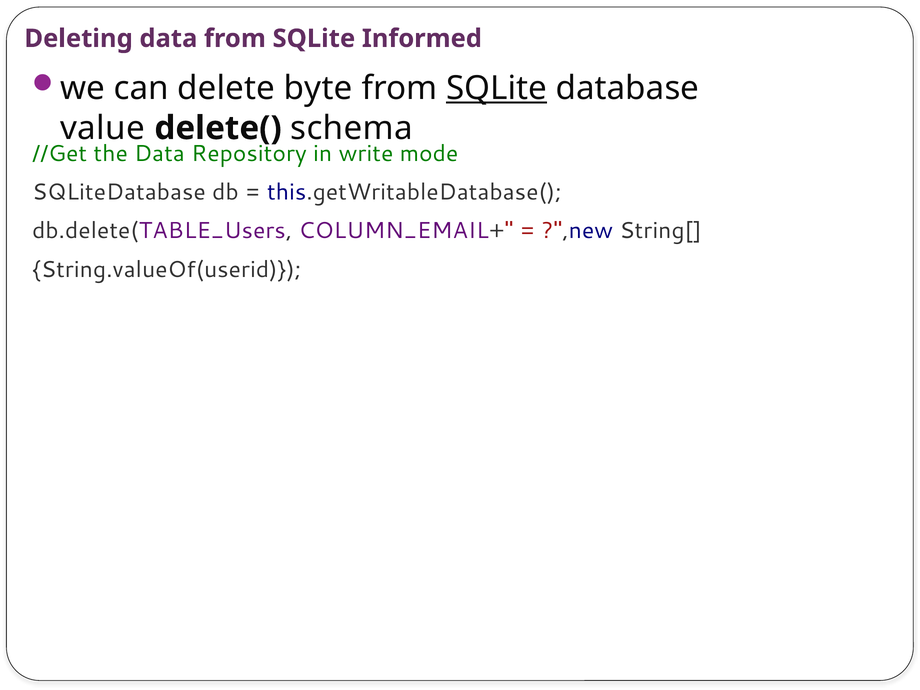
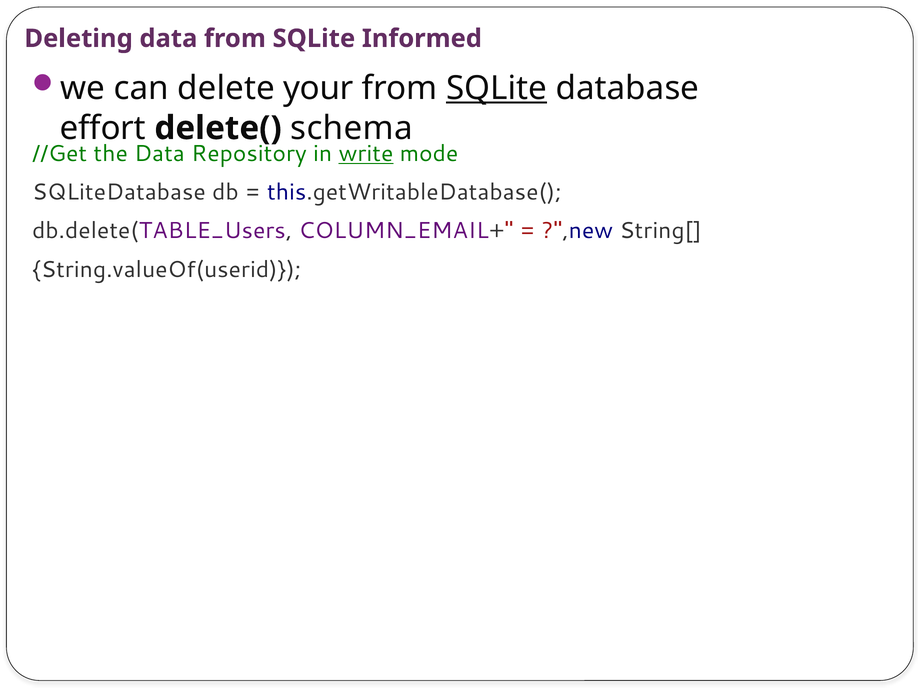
byte: byte -> your (318, 88)
value: value -> effort (103, 128)
write underline: none -> present (366, 154)
